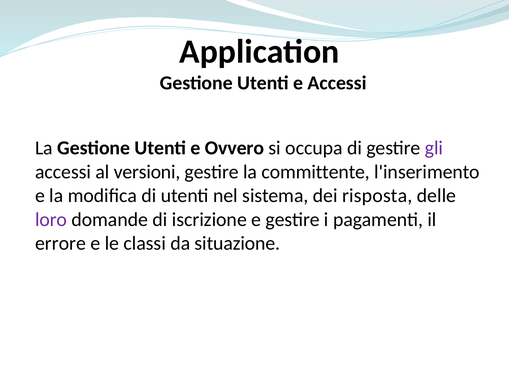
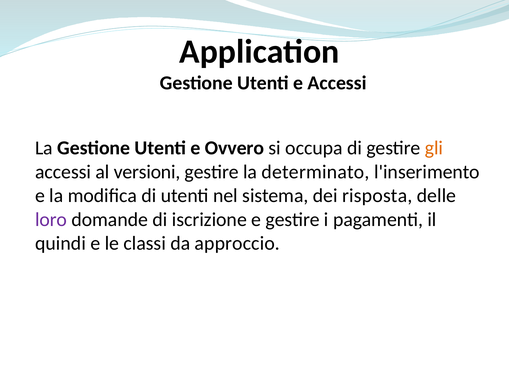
gli colour: purple -> orange (434, 148)
committente: committente -> determinato (316, 172)
errore: errore -> quindi (61, 243)
situazione: situazione -> approccio (237, 243)
